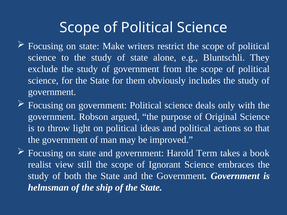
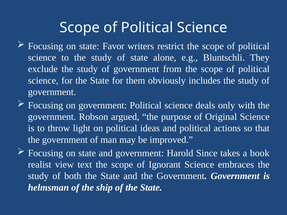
Make: Make -> Favor (113, 46)
Term: Term -> Since (207, 153)
still: still -> text (85, 165)
